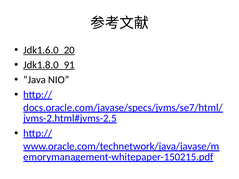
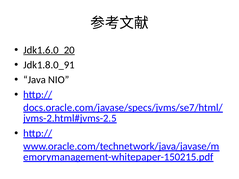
Jdk1.8.0_91 underline: present -> none (49, 65)
